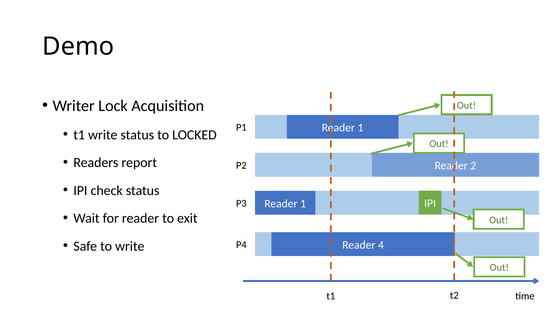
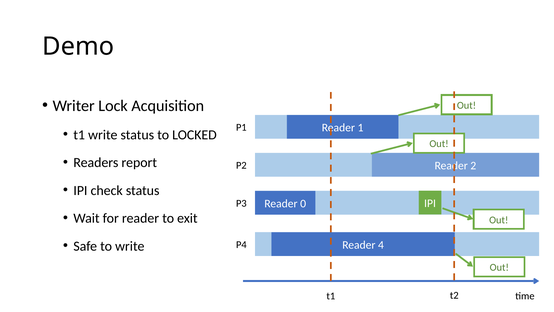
1: 1 -> 0 (303, 203)
